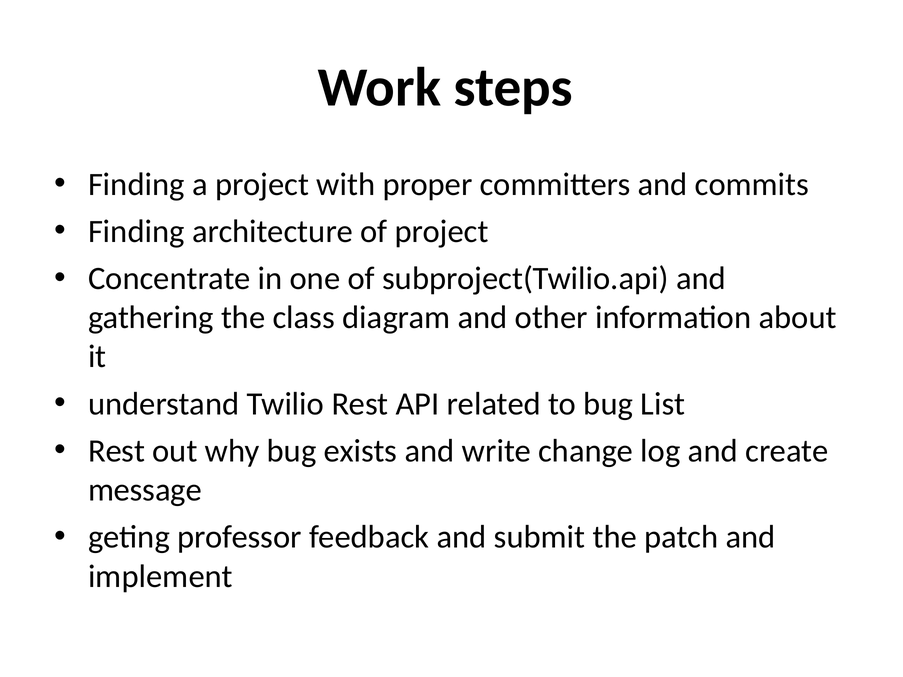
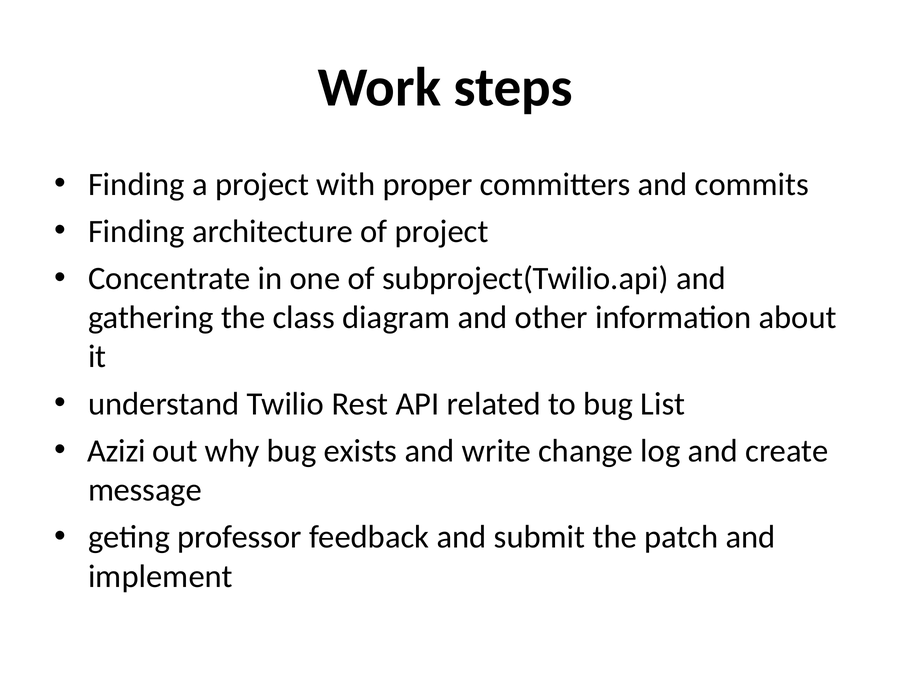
Rest: Rest -> Azizi (117, 451)
